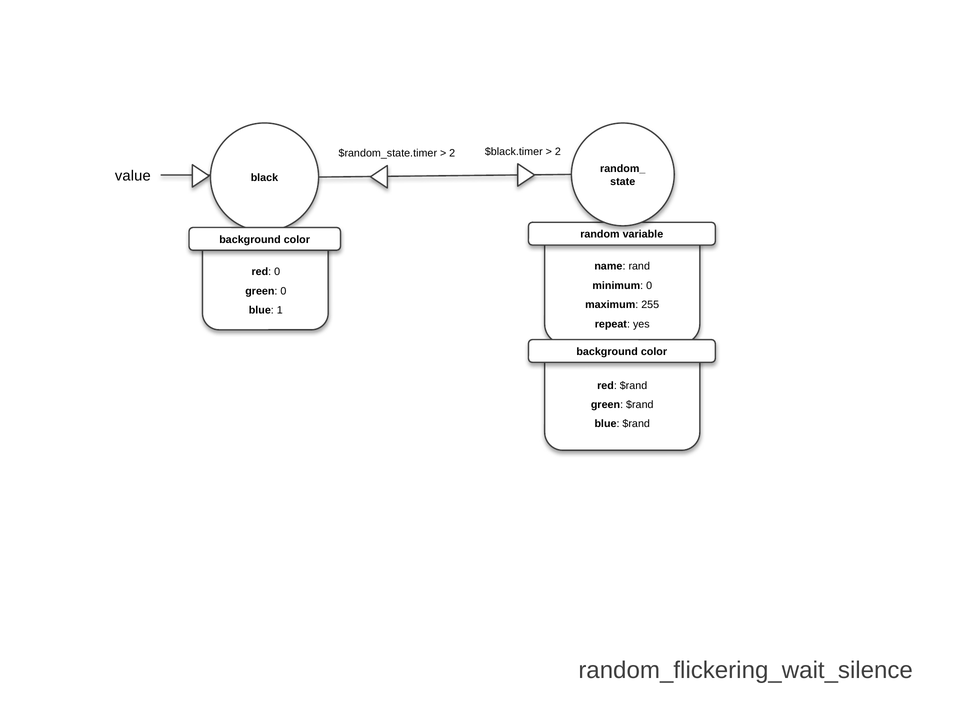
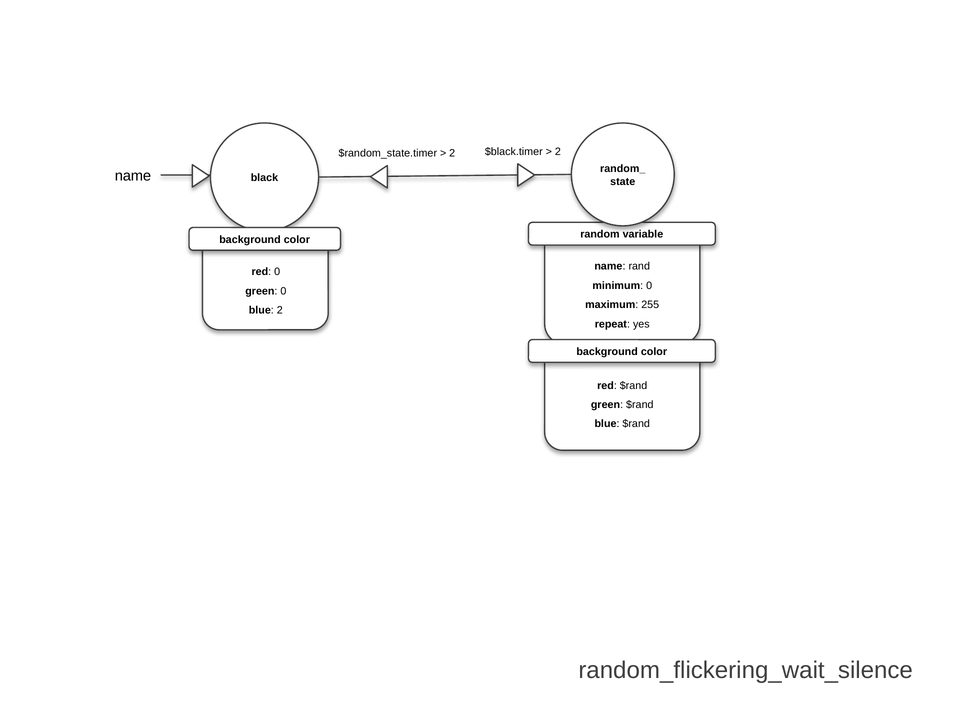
value: value -> name (133, 176)
blue 1: 1 -> 2 (280, 310)
